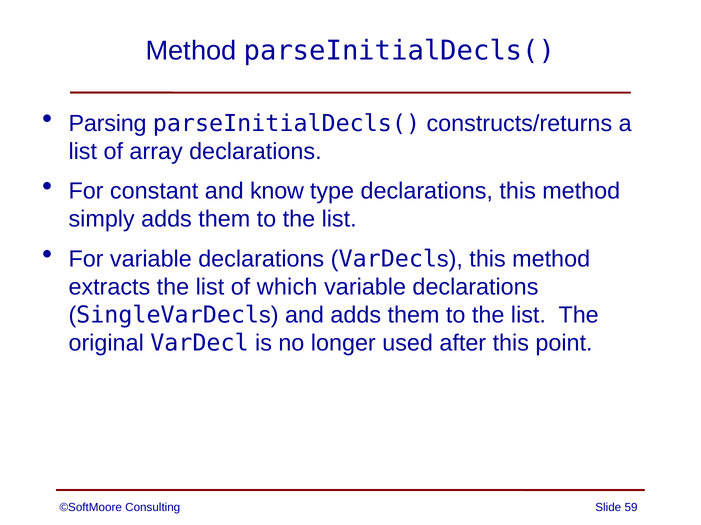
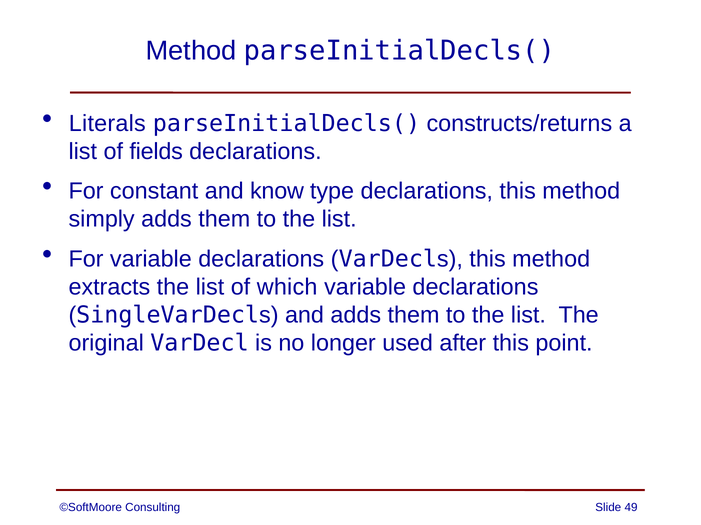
Parsing: Parsing -> Literals (107, 124)
array: array -> fields (156, 152)
59: 59 -> 49 (631, 508)
